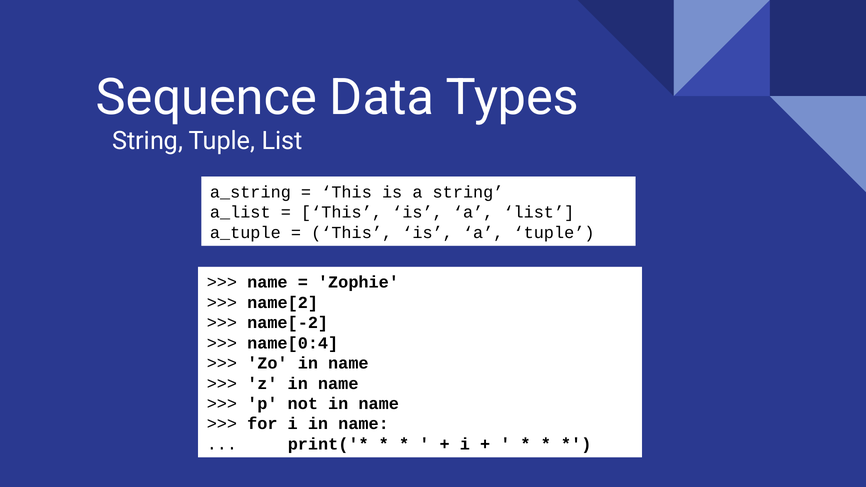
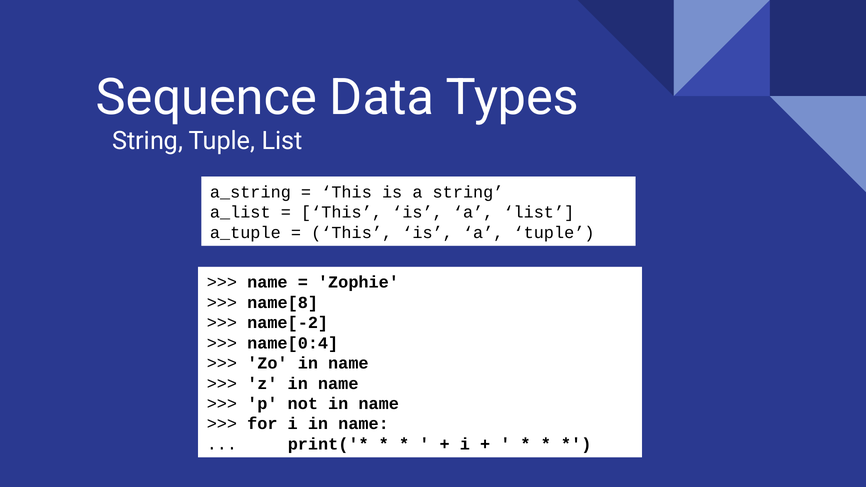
name[2: name[2 -> name[8 (283, 303)
